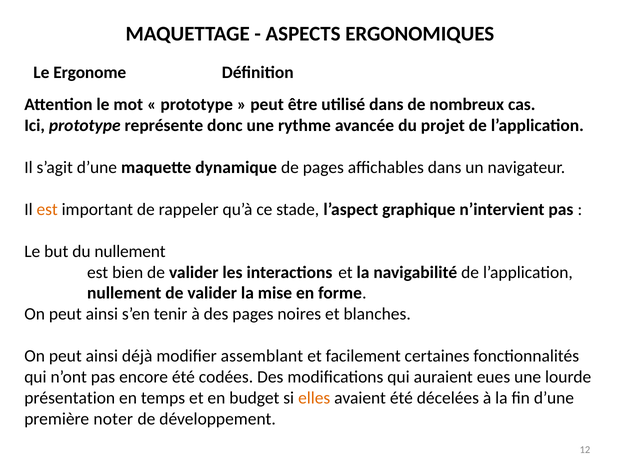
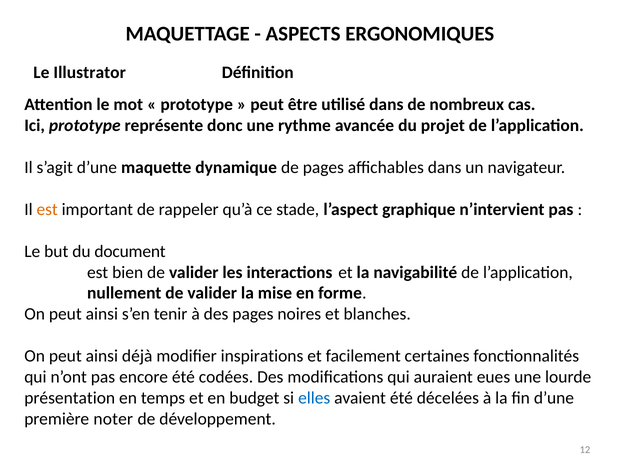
Ergonome: Ergonome -> Illustrator (90, 72)
du nullement: nullement -> document (130, 251)
assemblant: assemblant -> inspirations (262, 356)
elles colour: orange -> blue (314, 398)
